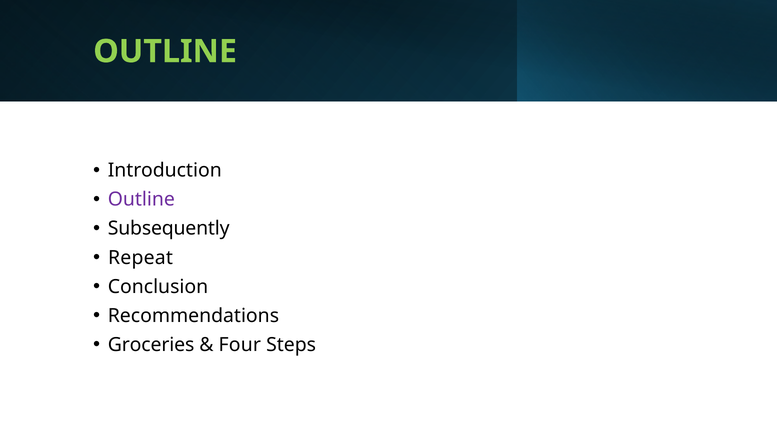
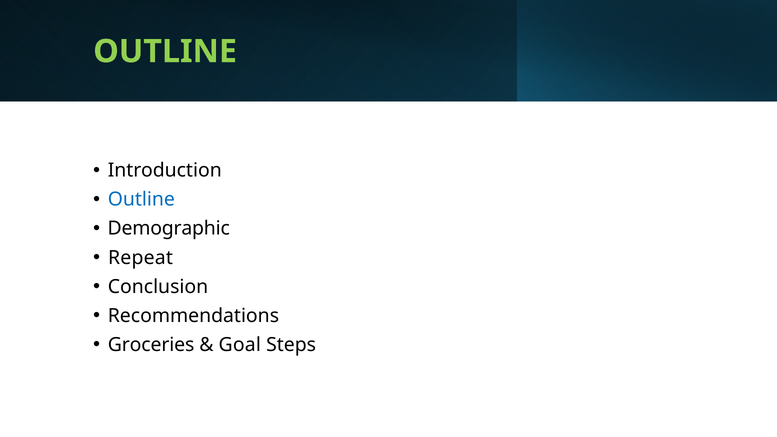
Outline colour: purple -> blue (141, 200)
Subsequently: Subsequently -> Demographic (169, 229)
Four: Four -> Goal (240, 345)
